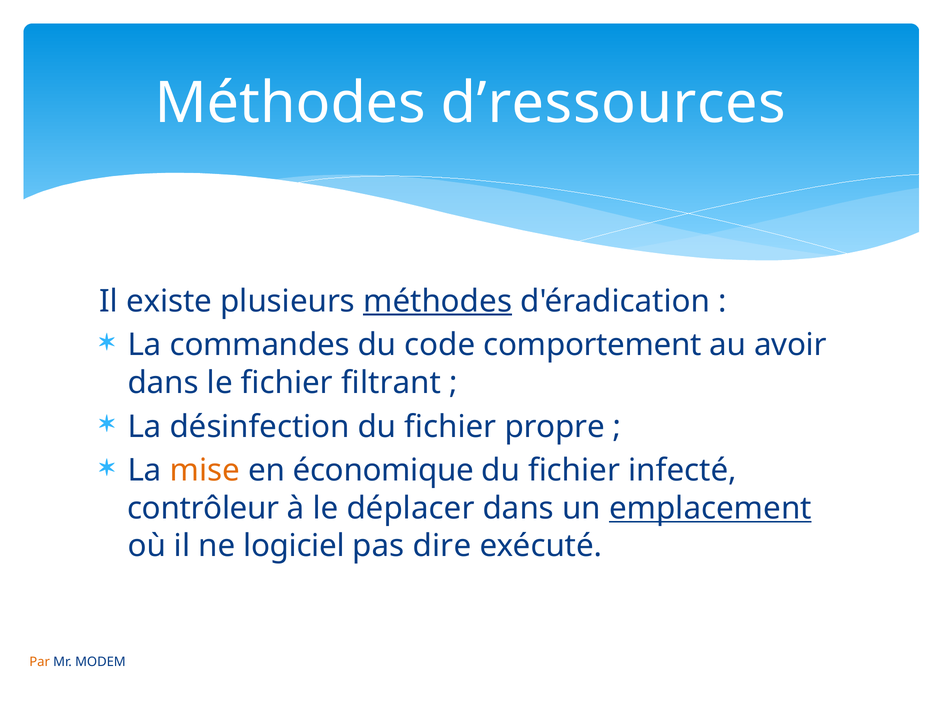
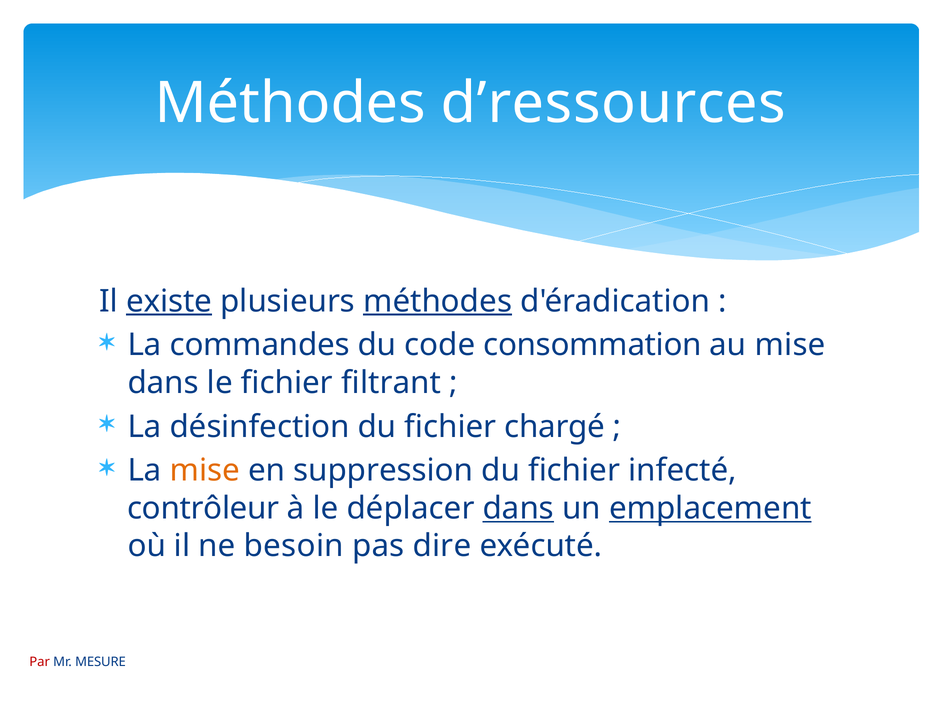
existe underline: none -> present (169, 301)
comportement: comportement -> consommation (593, 345)
au avoir: avoir -> mise (790, 345)
propre: propre -> chargé (555, 427)
économique: économique -> suppression (383, 471)
dans underline: none -> present (518, 509)
logiciel: logiciel -> besoin (294, 546)
Par colour: orange -> red (40, 663)
MODEM: MODEM -> MESURE (100, 663)
